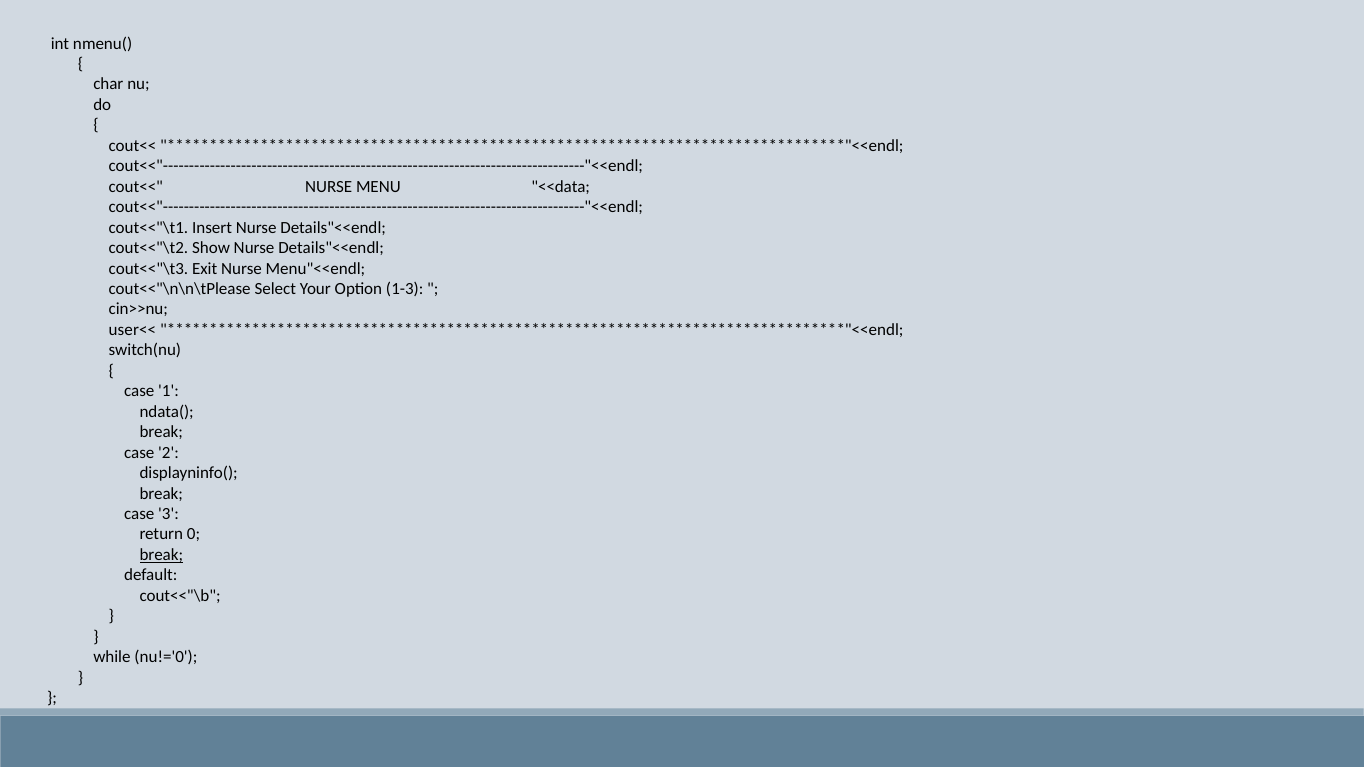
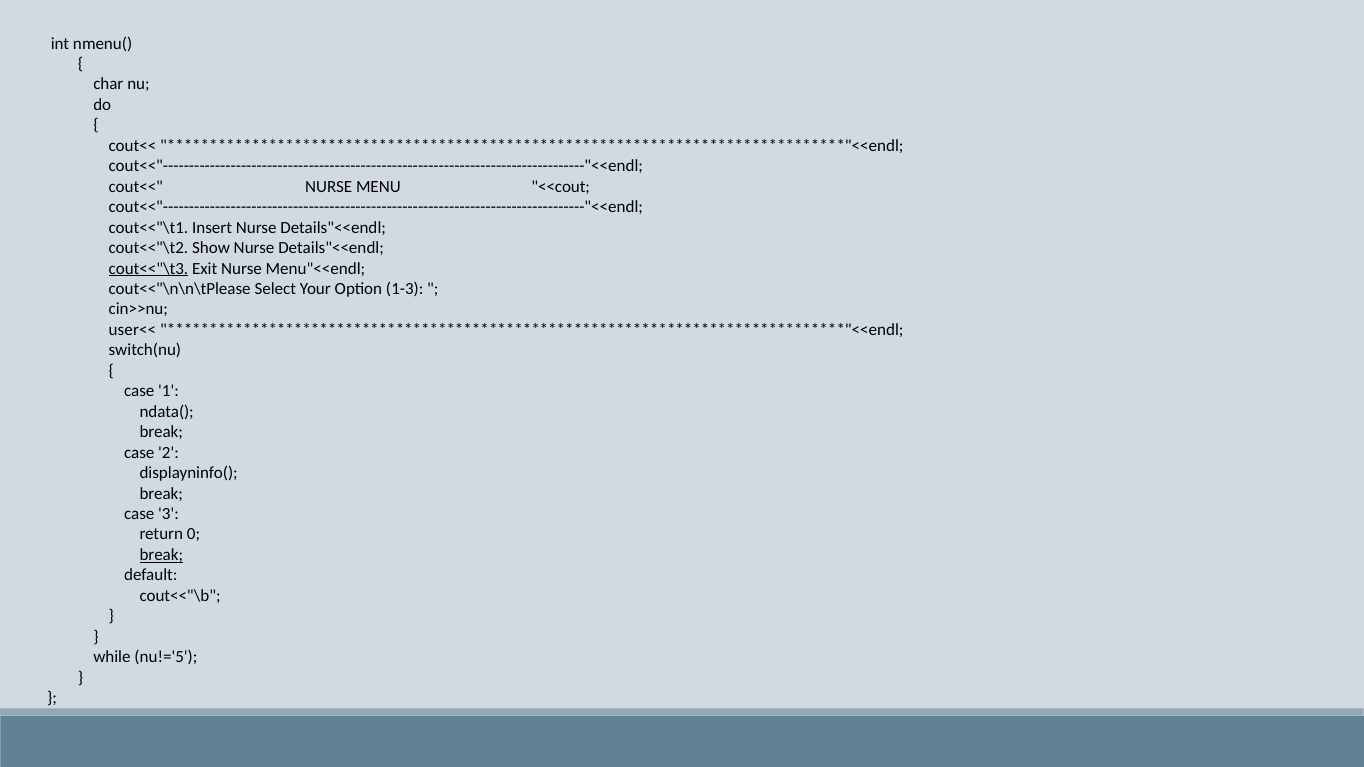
<<data: <<data -> <<cout (561, 187)
cout<<"\t3 underline: none -> present (148, 269)
nu!='0: nu!='0 -> nu!='5 (166, 657)
